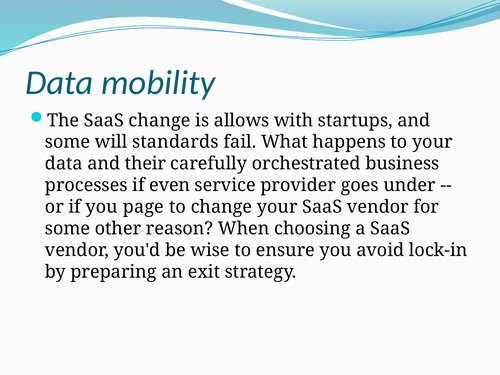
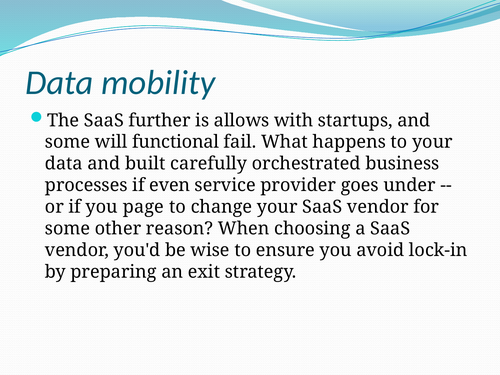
SaaS change: change -> further (160, 120)
standards: standards -> functional (176, 142)
their: their -> built (145, 164)
